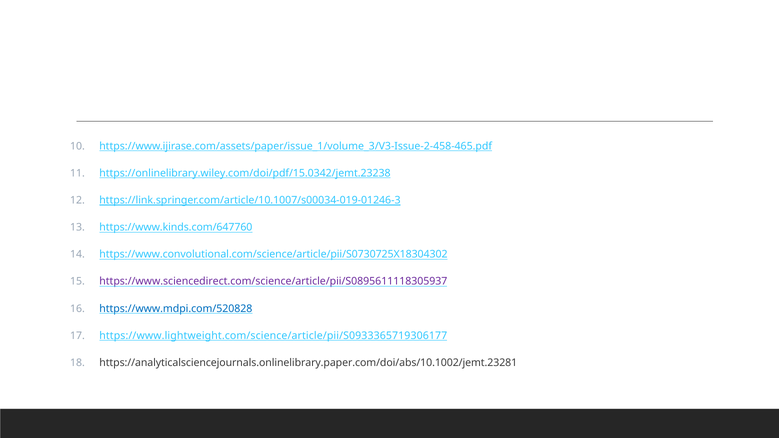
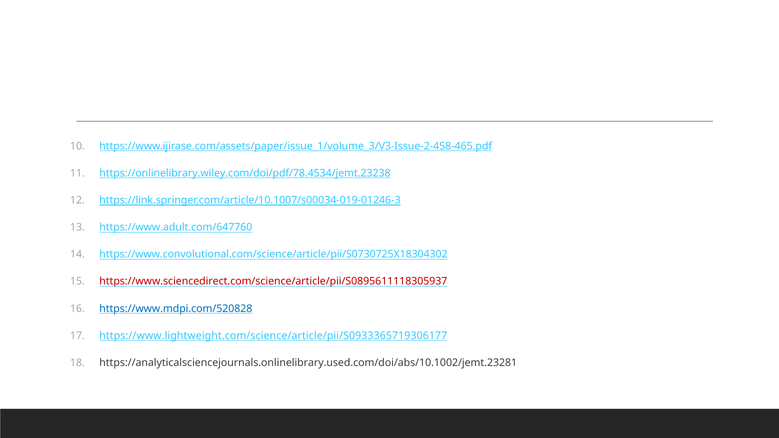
https://onlinelibrary.wiley.com/doi/pdf/15.0342/jemt.23238: https://onlinelibrary.wiley.com/doi/pdf/15.0342/jemt.23238 -> https://onlinelibrary.wiley.com/doi/pdf/78.4534/jemt.23238 (245, 173)
https://www.kinds.com/647760: https://www.kinds.com/647760 -> https://www.adult.com/647760 (176, 227)
https://www.sciencedirect.com/science/article/pii/S0895611118305937 colour: purple -> red (273, 282)
https://analyticalsciencejournals.onlinelibrary.paper.com/doi/abs/10.1002/jemt.23281: https://analyticalsciencejournals.onlinelibrary.paper.com/doi/abs/10.1002/jemt.23281 -> https://analyticalsciencejournals.onlinelibrary.used.com/doi/abs/10.1002/jemt.23281 (308, 363)
